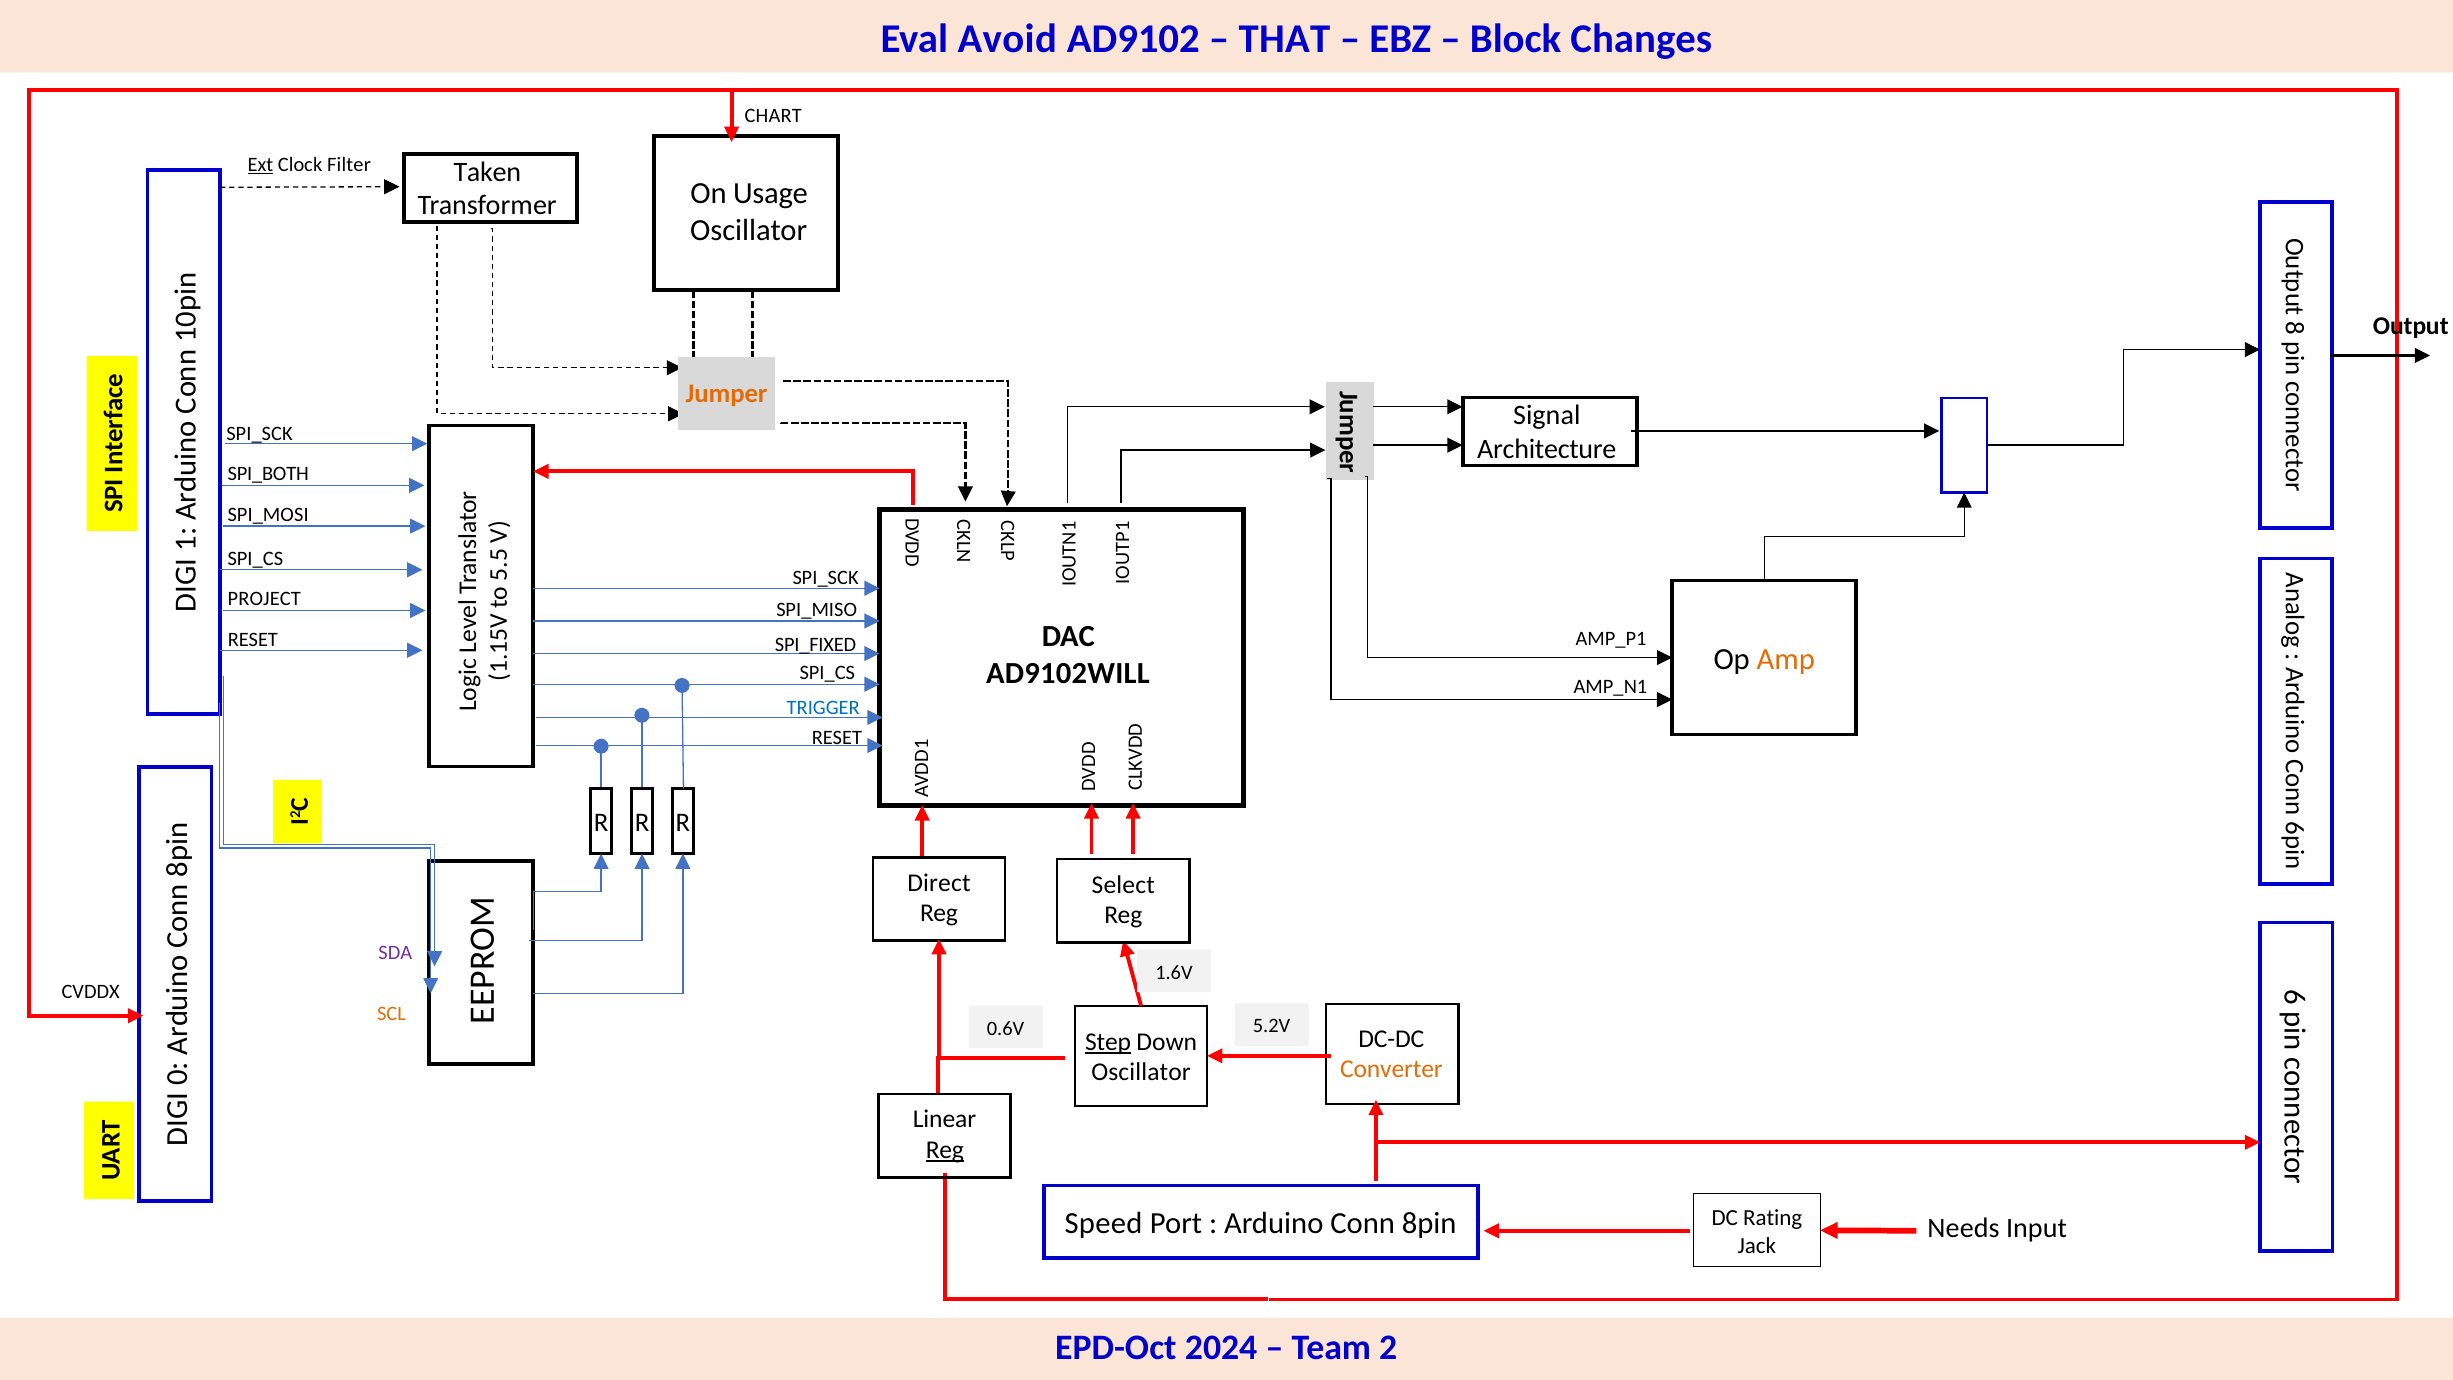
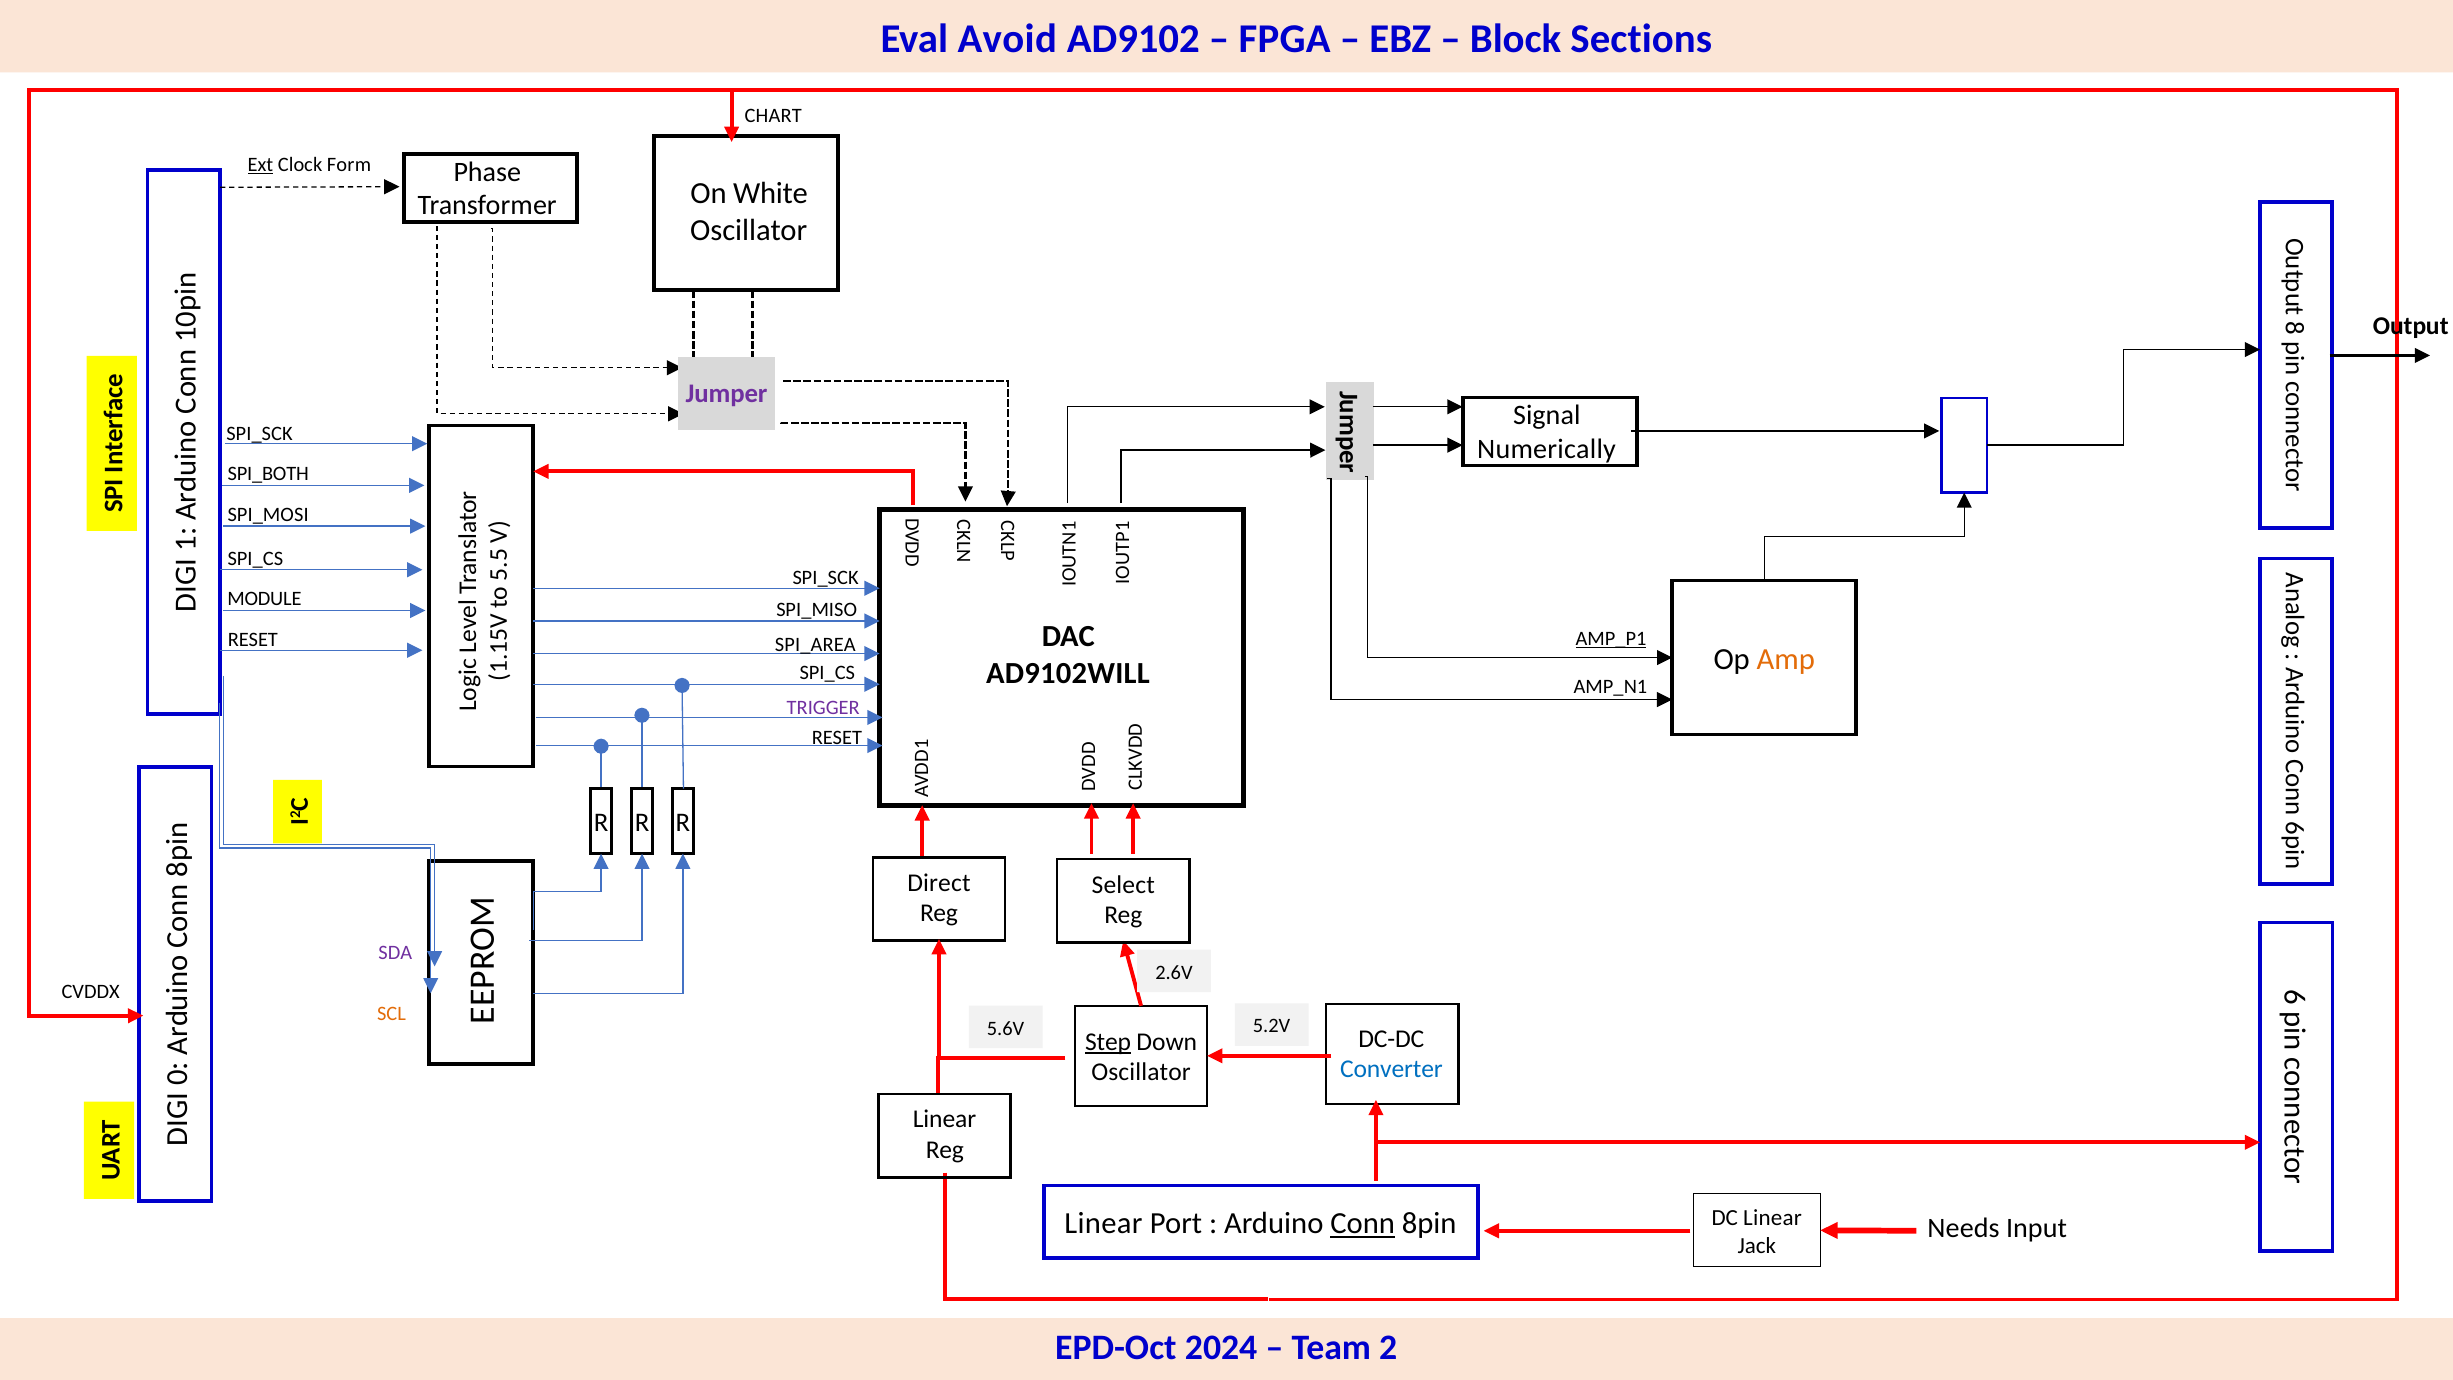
THAT: THAT -> FPGA (1285, 39)
Changes: Changes -> Sections (1641, 39)
Filter: Filter -> Form (349, 165)
Taken: Taken -> Phase (487, 172)
Usage: Usage -> White (770, 194)
Jumper colour: orange -> purple (726, 393)
Architecture: Architecture -> Numerically (1547, 449)
PROJECT: PROJECT -> MODULE (264, 599)
AMP_P1 underline: none -> present (1611, 638)
SPI_FIXED: SPI_FIXED -> SPI_AREA (815, 644)
TRIGGER colour: blue -> purple (823, 707)
1.6V: 1.6V -> 2.6V (1174, 972)
0.6V: 0.6V -> 5.6V (1006, 1028)
Converter colour: orange -> blue (1391, 1069)
Reg underline: present -> none (945, 1150)
DC Rating: Rating -> Linear (1773, 1218)
Speed: Speed -> Linear (1104, 1223)
Conn underline: none -> present (1363, 1223)
